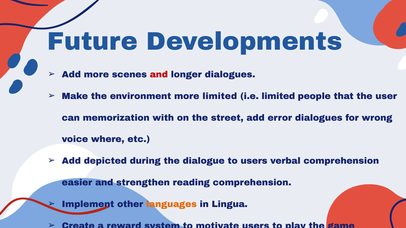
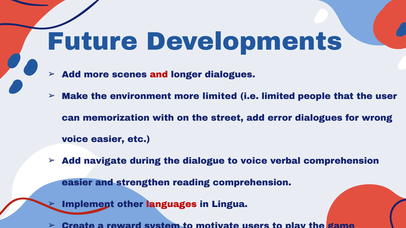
voice where: where -> easier (108, 140)
depicted: depicted -> navigate (105, 161)
to users: users -> voice (254, 161)
languages colour: orange -> red (171, 205)
